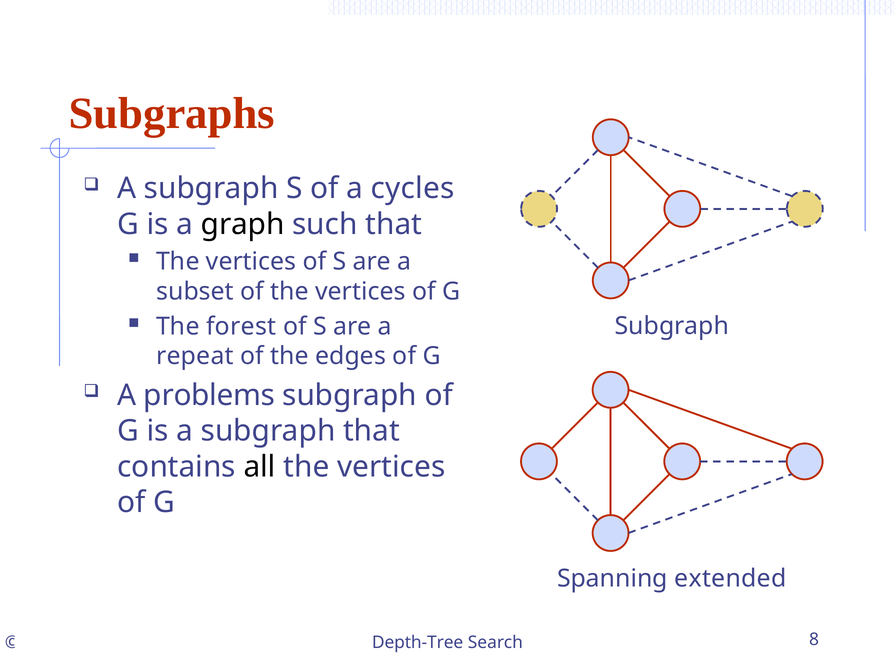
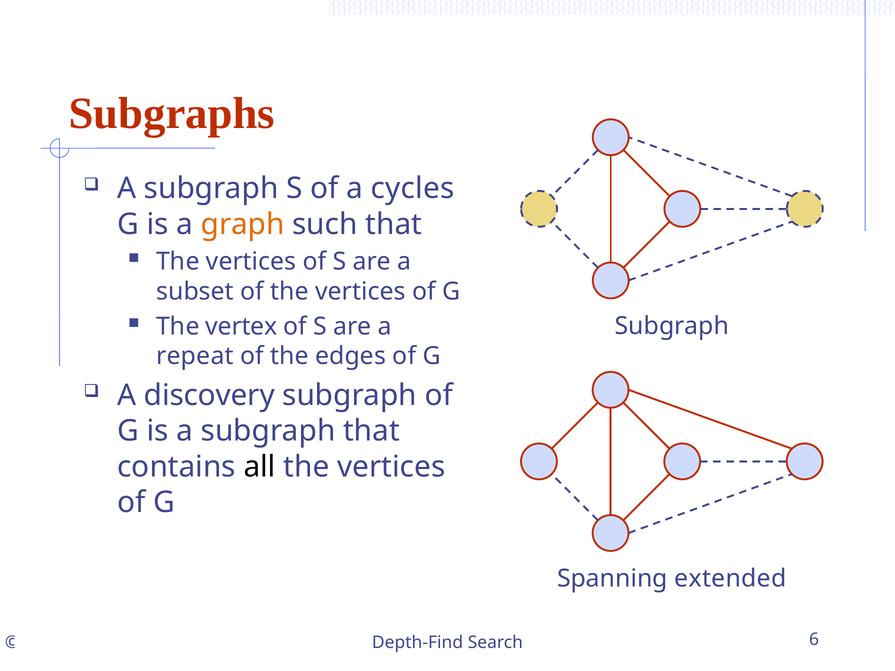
graph colour: black -> orange (243, 224)
forest: forest -> vertex (241, 326)
problems: problems -> discovery (209, 395)
Depth-Tree: Depth-Tree -> Depth-Find (418, 643)
8: 8 -> 6 (814, 640)
